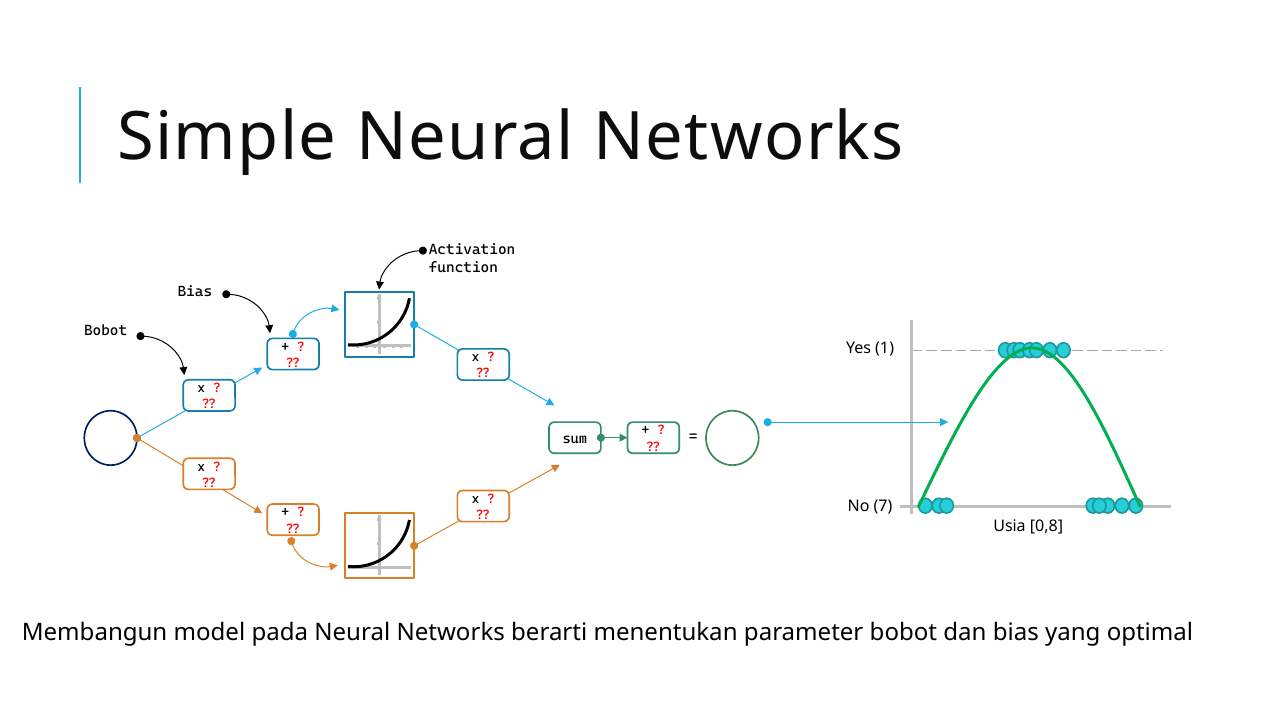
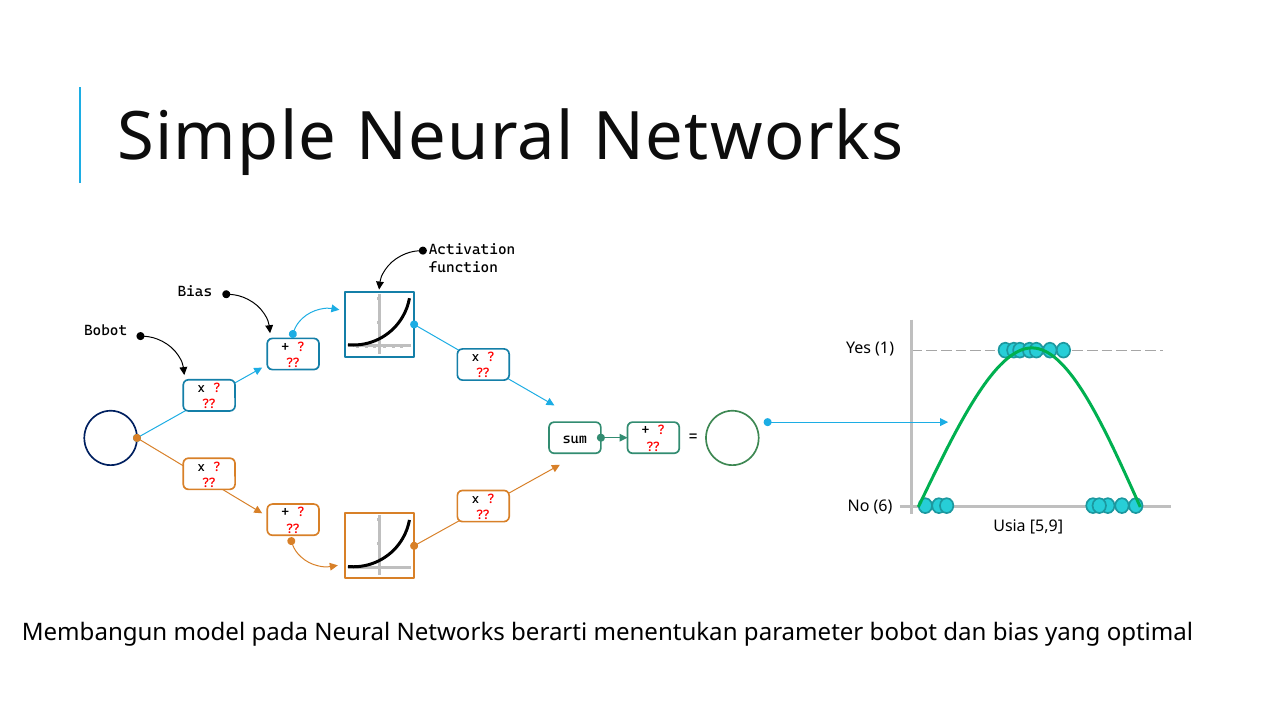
7: 7 -> 6 (883, 507)
0,8: 0,8 -> 5,9 (1047, 526)
